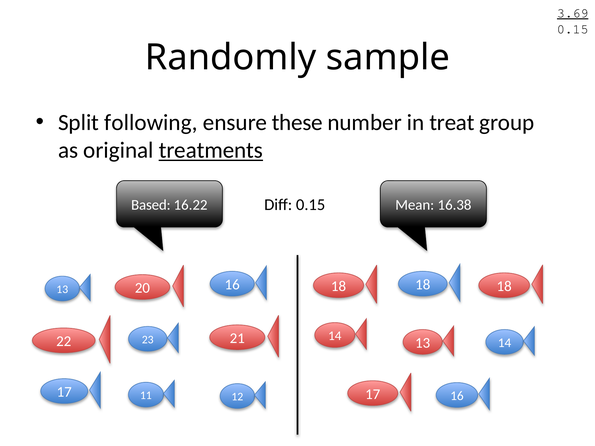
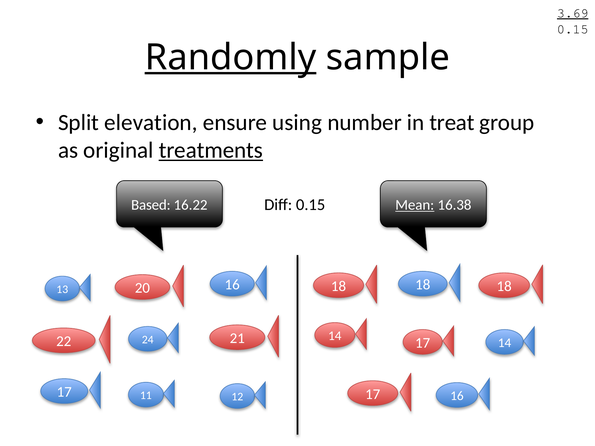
Randomly underline: none -> present (231, 58)
following: following -> elevation (151, 123)
these: these -> using (297, 123)
Mean underline: none -> present (415, 205)
21 13: 13 -> 17 (423, 343)
23: 23 -> 24 (148, 340)
